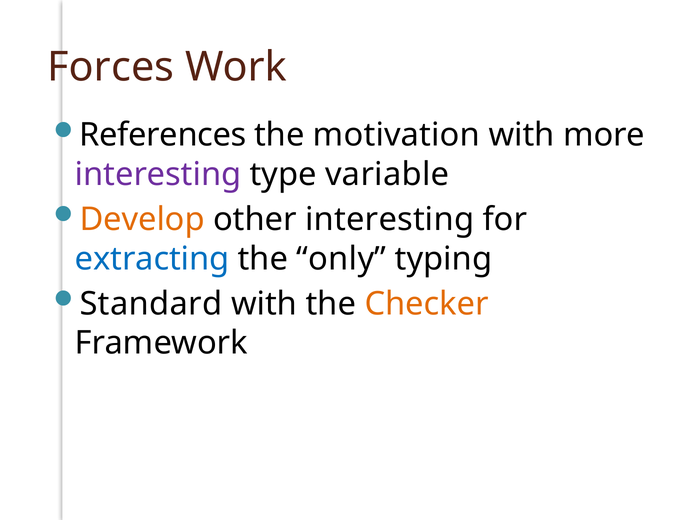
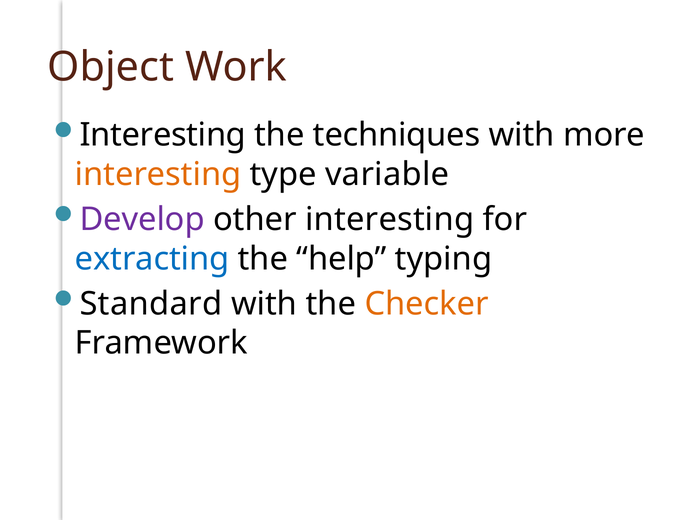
Forces: Forces -> Object (111, 67)
References: References -> Interesting (163, 135)
motivation: motivation -> techniques (397, 135)
interesting colour: purple -> orange (158, 174)
Develop colour: orange -> purple (142, 219)
only: only -> help (342, 259)
